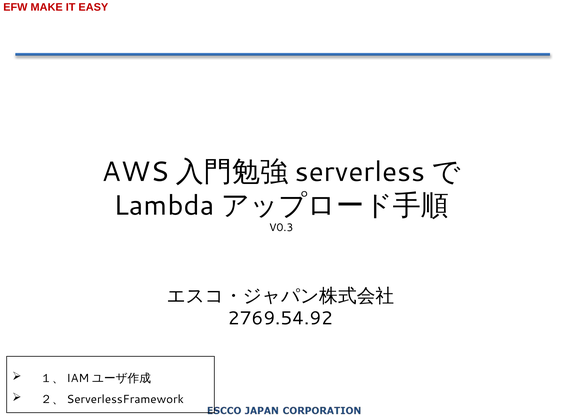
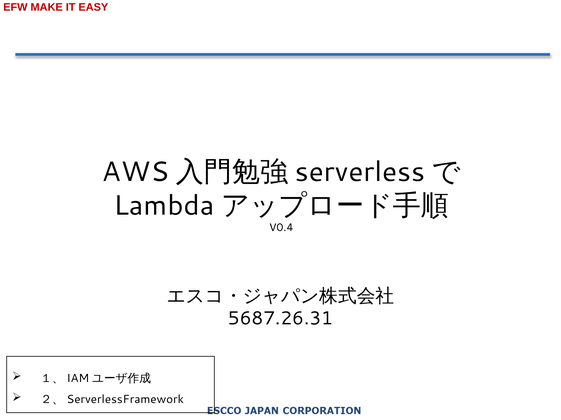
V0.3: V0.3 -> V0.4 (281, 228)
2769.54.92: 2769.54.92 -> 5687.26.31 (280, 319)
